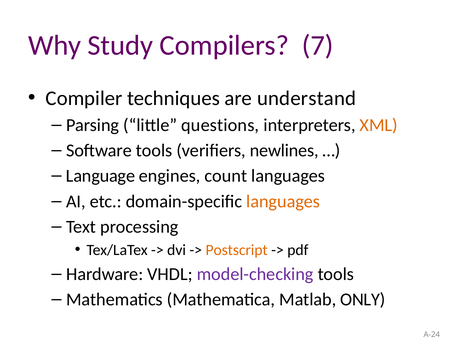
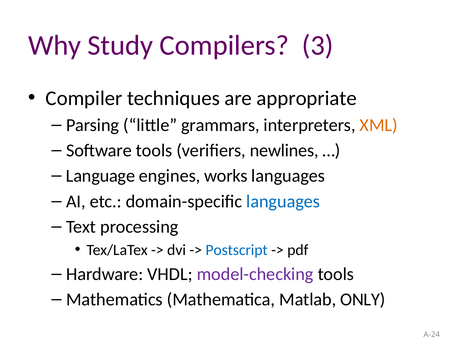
7: 7 -> 3 (318, 45)
understand: understand -> appropriate (307, 98)
questions: questions -> grammars (220, 125)
count: count -> works (226, 176)
languages colour: orange -> blue (283, 201)
Postscript colour: orange -> blue (237, 250)
